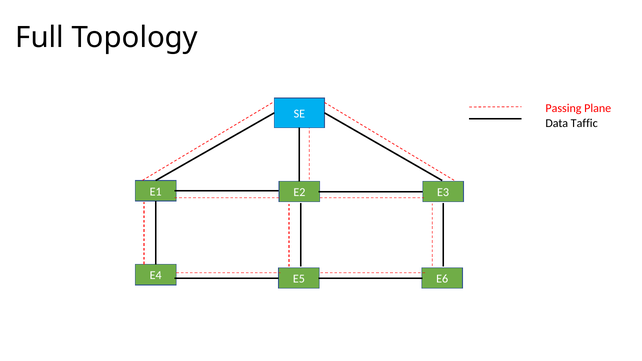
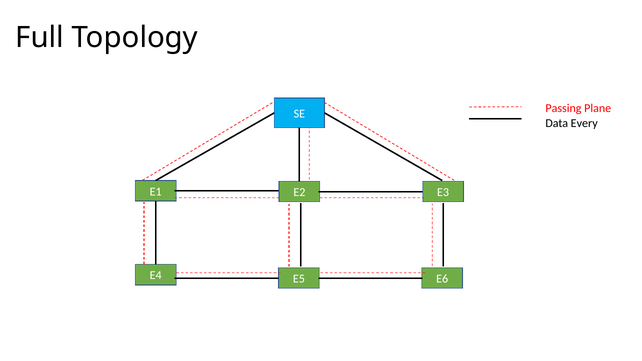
Taffic: Taffic -> Every (584, 123)
